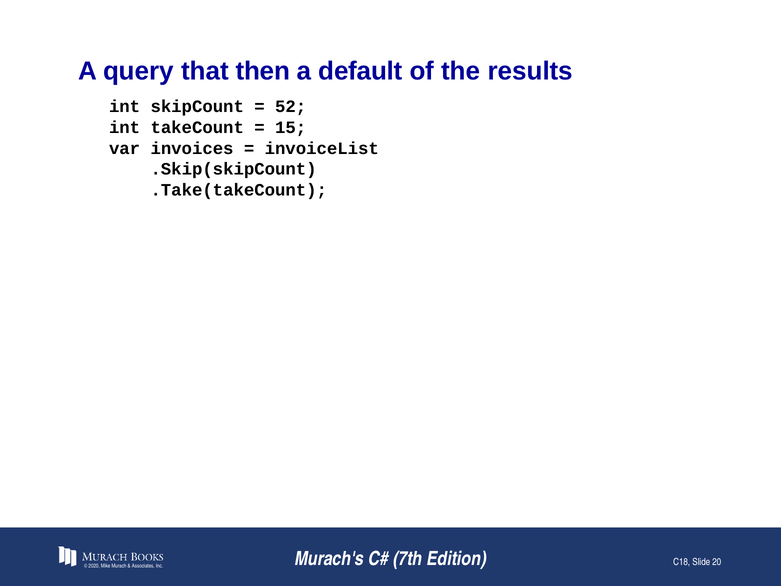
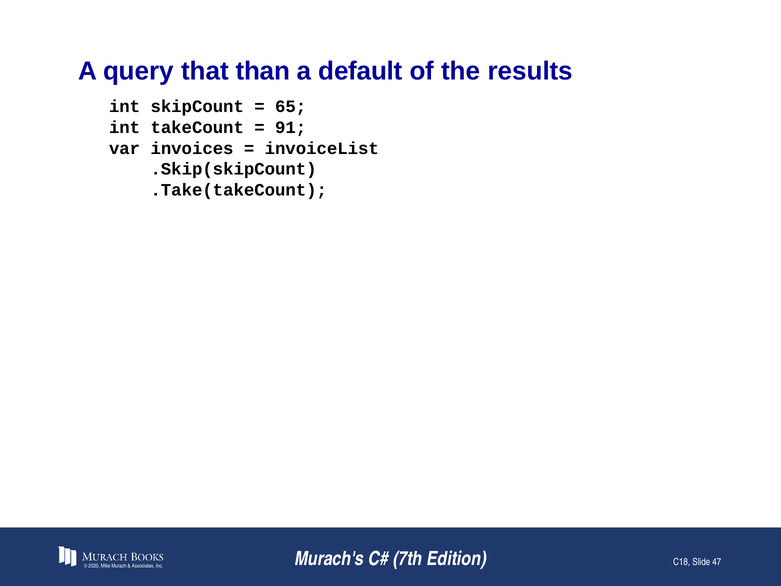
then: then -> than (263, 71)
52: 52 -> 65 (291, 107)
15: 15 -> 91 (291, 127)
20: 20 -> 47 (717, 562)
